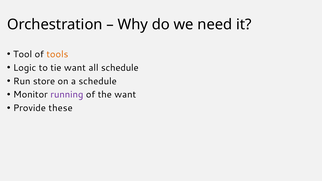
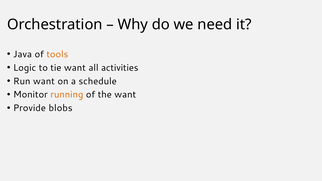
Tool: Tool -> Java (23, 54)
all schedule: schedule -> activities (120, 68)
Run store: store -> want (44, 81)
running colour: purple -> orange (67, 95)
these: these -> blobs (61, 108)
